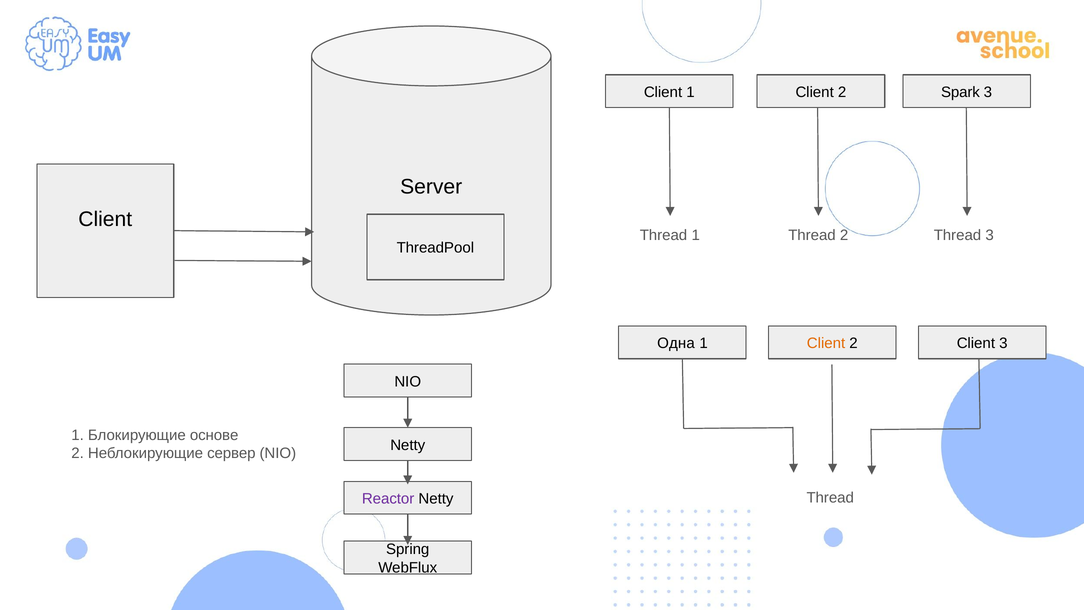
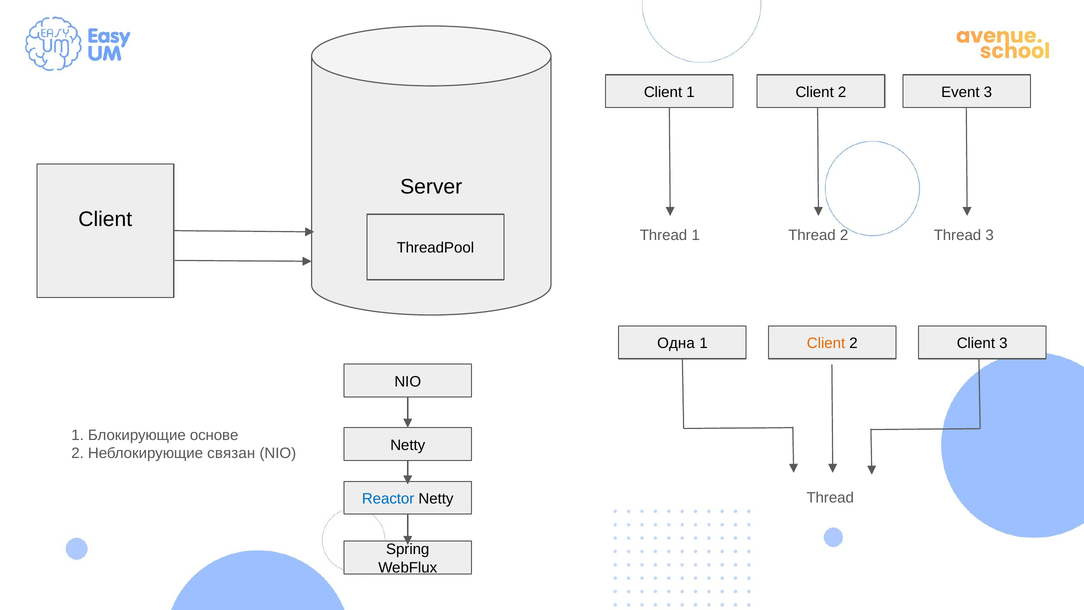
Spark: Spark -> Event (960, 92)
сервер: сервер -> связан (231, 453)
Reactor colour: purple -> blue (388, 499)
